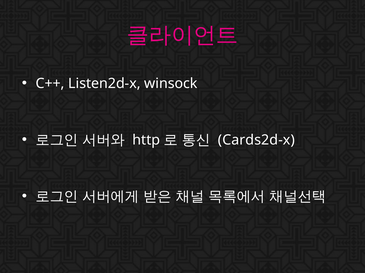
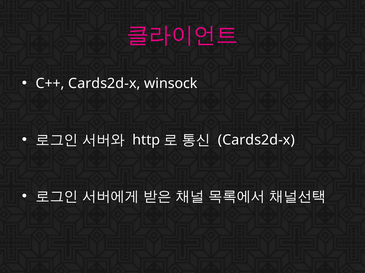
C++ Listen2d-x: Listen2d-x -> Cards2d-x (104, 84)
